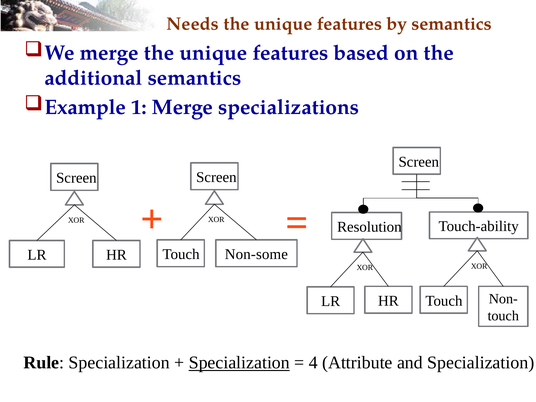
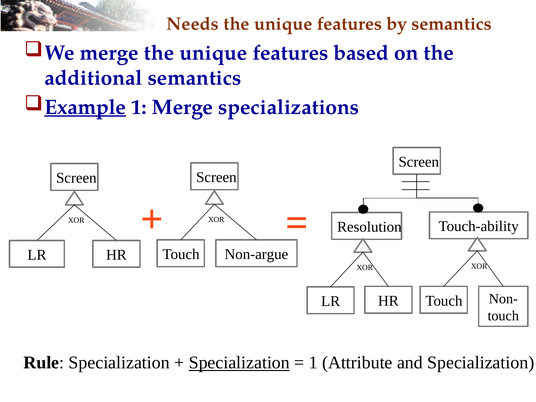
Example underline: none -> present (85, 107)
Non-some: Non-some -> Non-argue (256, 254)
4: 4 -> 1 (313, 363)
